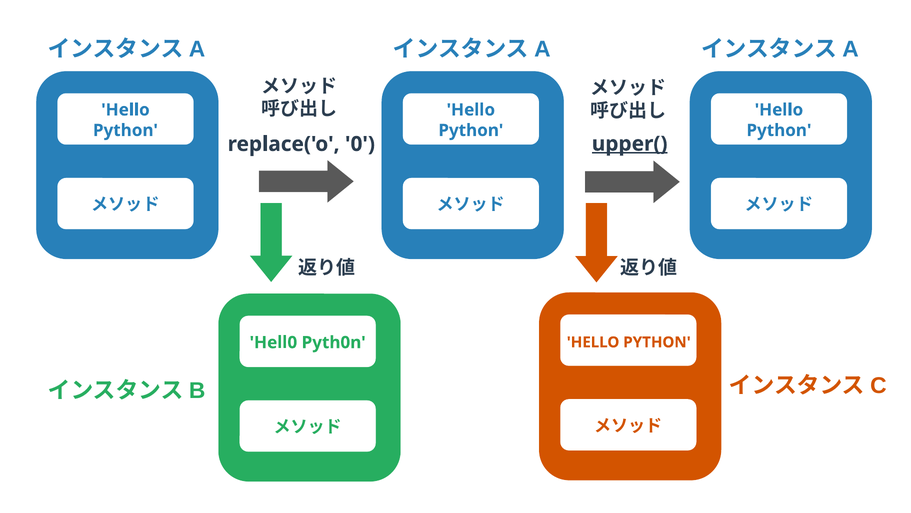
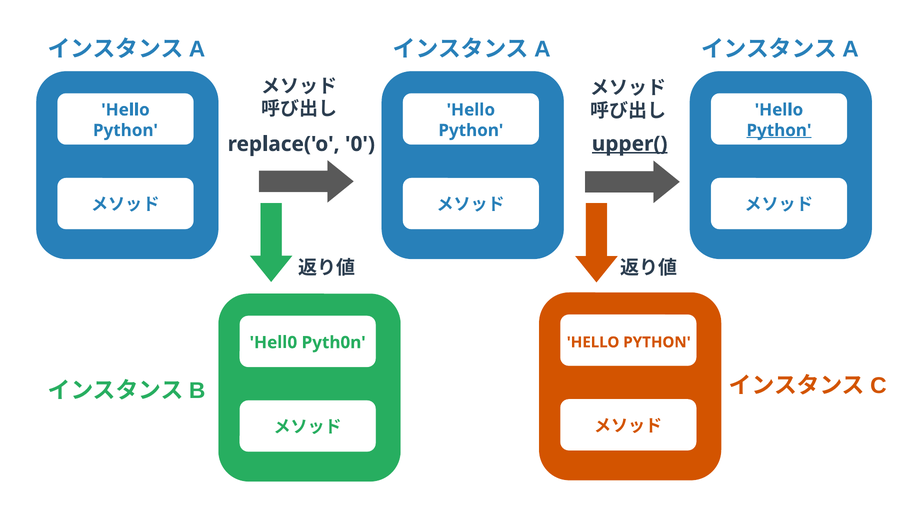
Python underline: none -> present (779, 130)
